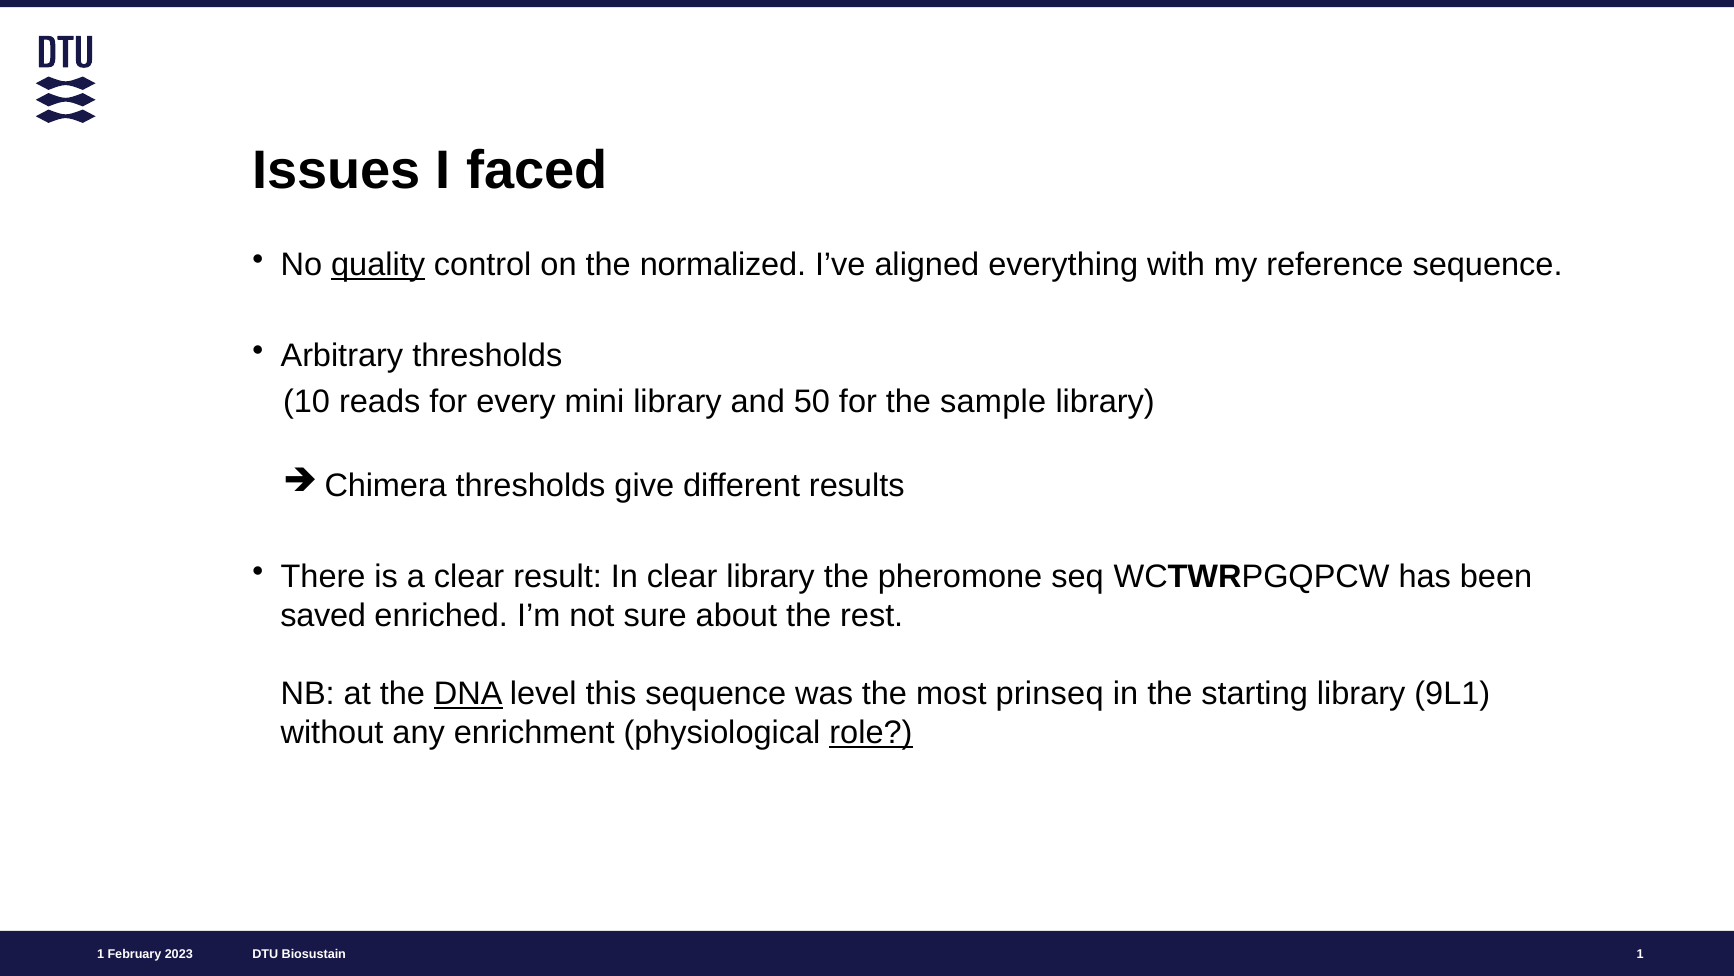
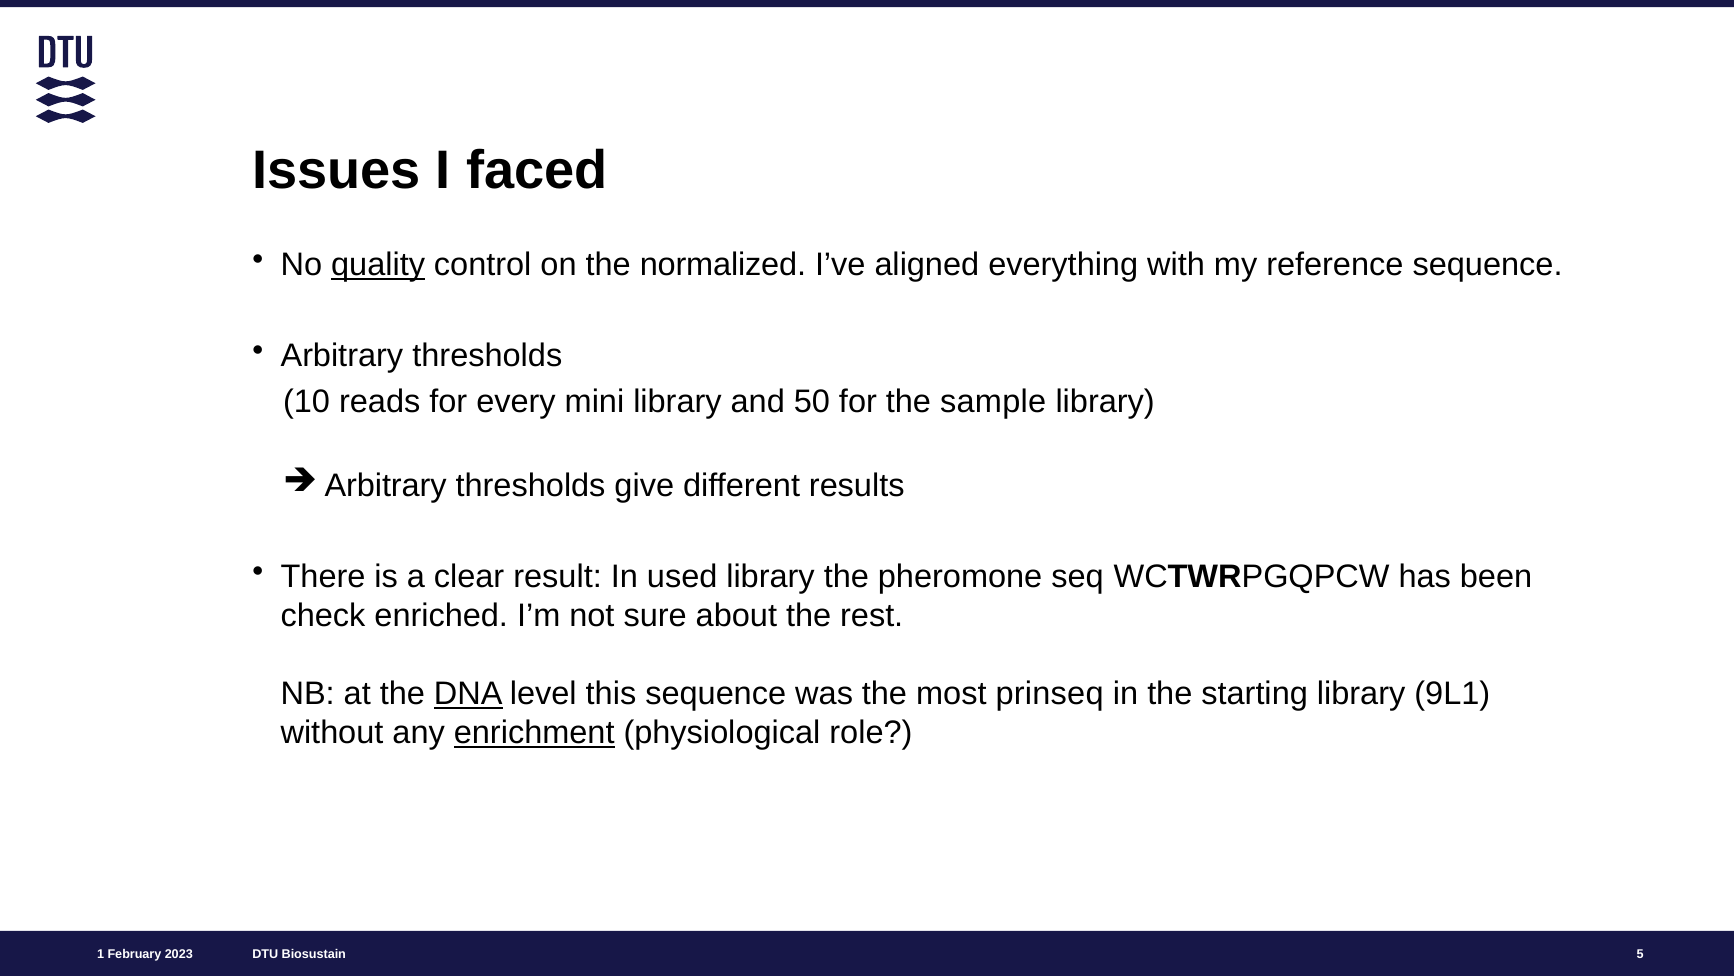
Chimera: Chimera -> Arbitrary (386, 486)
In clear: clear -> used (682, 577)
saved: saved -> check (323, 616)
enrichment underline: none -> present (534, 733)
role underline: present -> none (871, 733)
1: 1 -> 5 (1640, 954)
